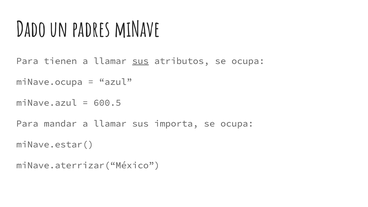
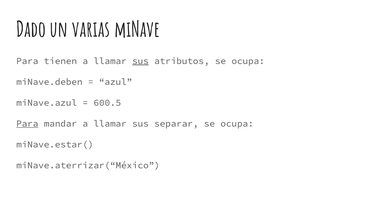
padres: padres -> varias (91, 30)
miNave.ocupa: miNave.ocupa -> miNave.deben (49, 82)
Para underline: none -> present (27, 124)
importa: importa -> separar (176, 124)
